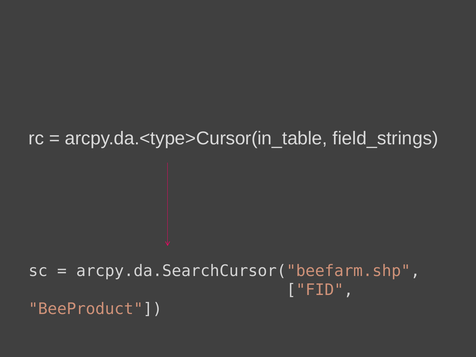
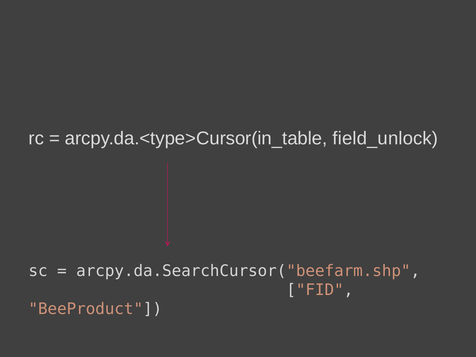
field_strings: field_strings -> field_unlock (385, 138)
